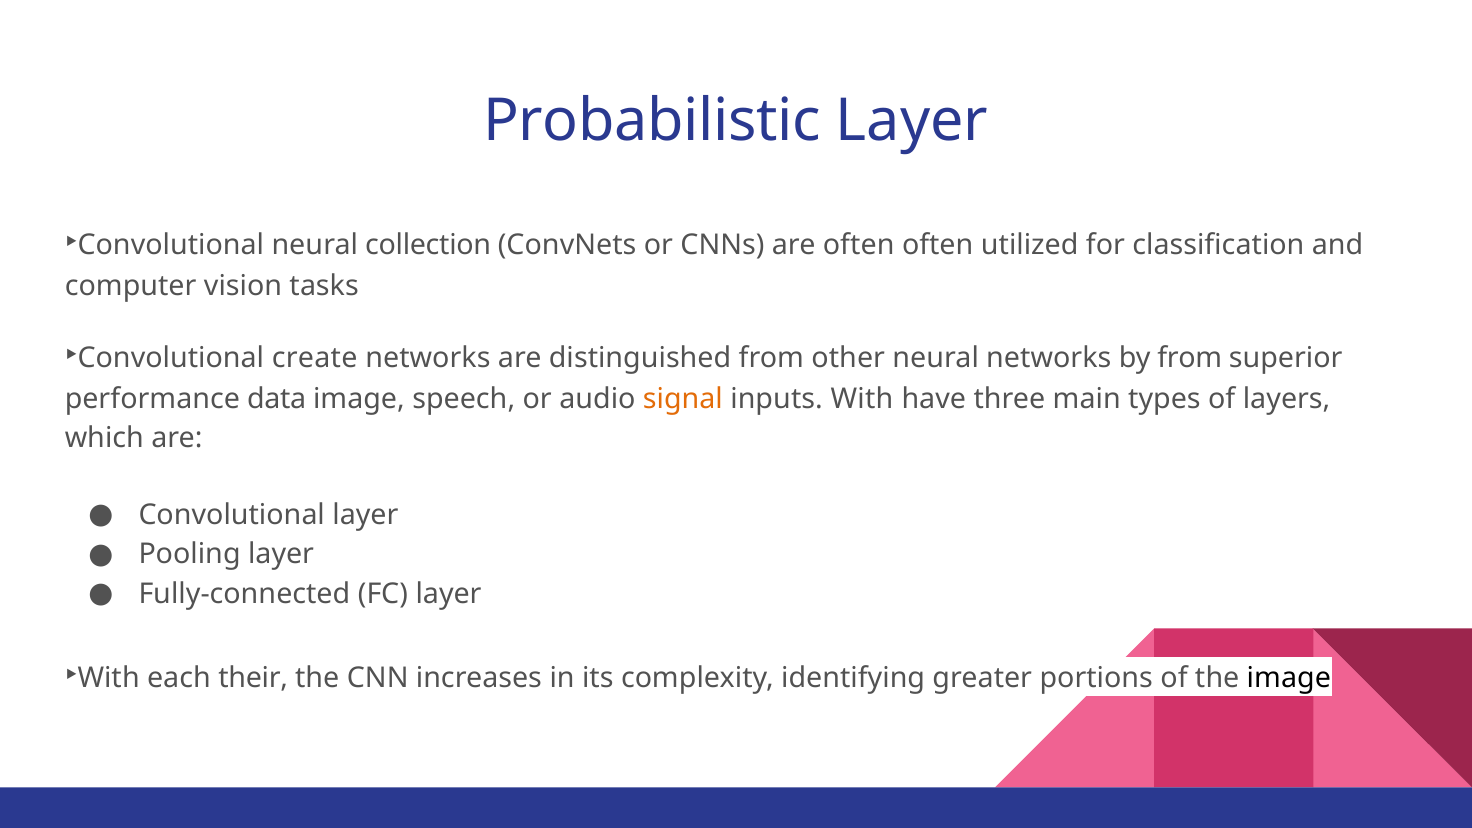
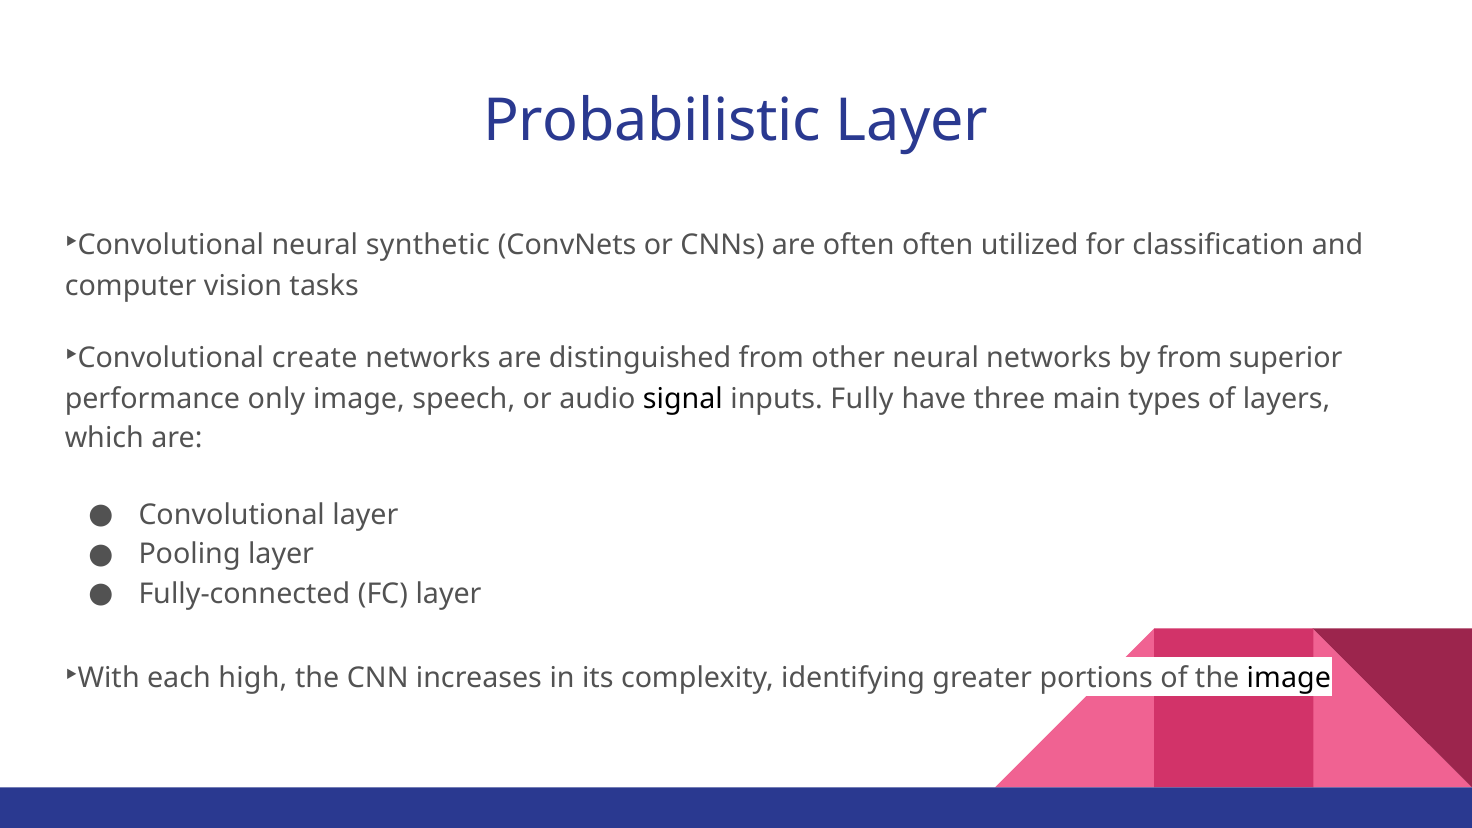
collection: collection -> synthetic (428, 245)
data: data -> only (276, 399)
signal colour: orange -> black (683, 399)
With: With -> Fully (862, 399)
their: their -> high (253, 678)
